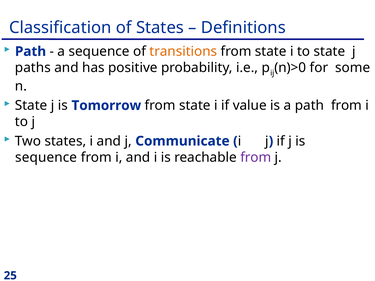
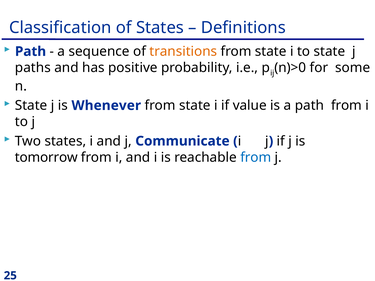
Tomorrow: Tomorrow -> Whenever (106, 106)
sequence: sequence -> tomorrow (46, 157)
from colour: purple -> blue (256, 157)
